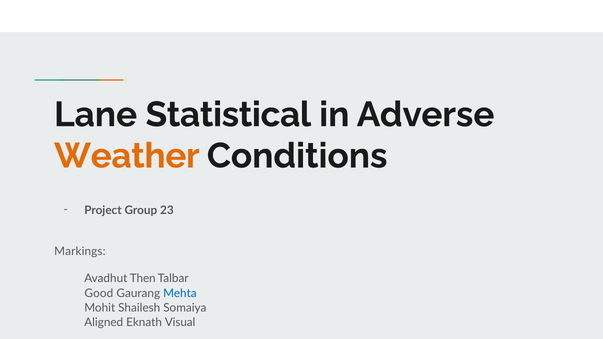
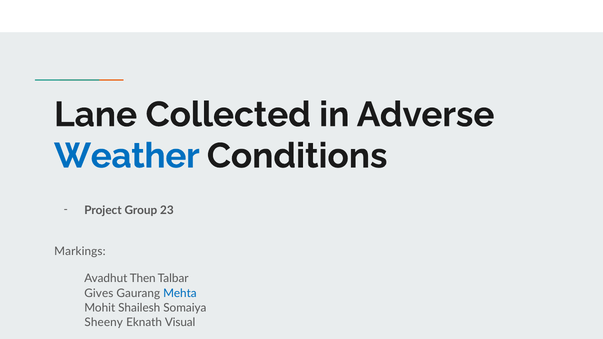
Statistical: Statistical -> Collected (228, 115)
Weather colour: orange -> blue (127, 156)
Good: Good -> Gives (99, 293)
Aligned: Aligned -> Sheeny (104, 322)
